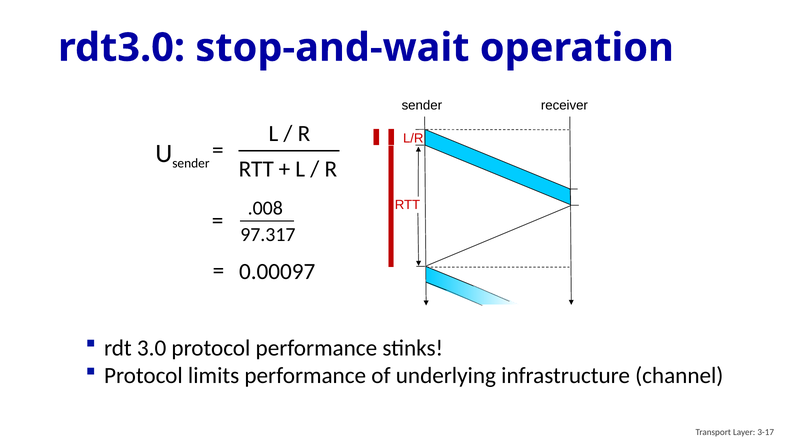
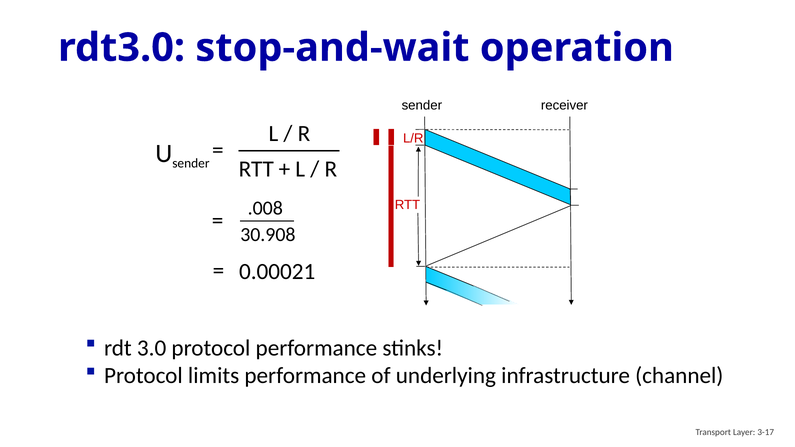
97.317: 97.317 -> 30.908 (268, 235)
0.00097: 0.00097 -> 0.00021 (277, 272)
